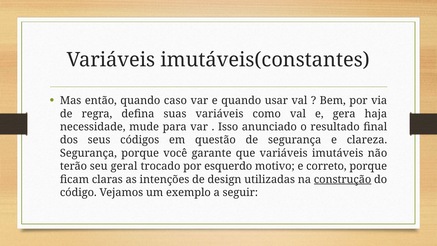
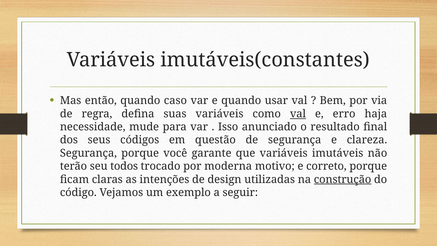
val underline: none -> present (298, 114)
gera: gera -> erro (344, 114)
geral: geral -> todos (124, 166)
esquerdo: esquerdo -> moderna (228, 166)
